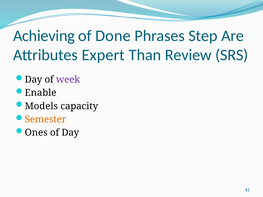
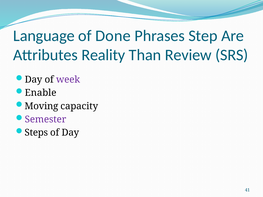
Achieving: Achieving -> Language (44, 36)
Expert: Expert -> Reality (103, 55)
Models: Models -> Moving (41, 106)
Semester colour: orange -> purple (45, 120)
Ones: Ones -> Steps (36, 133)
